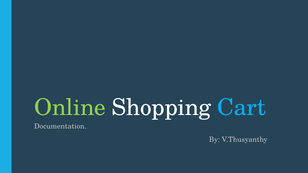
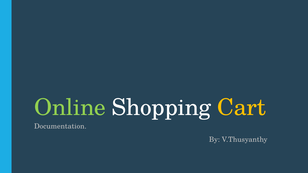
Cart colour: light blue -> yellow (242, 108)
